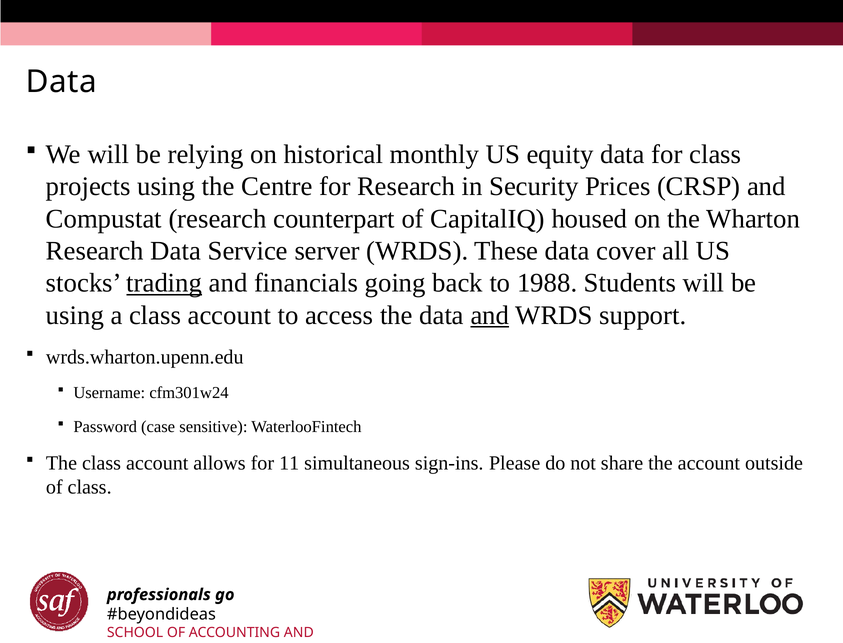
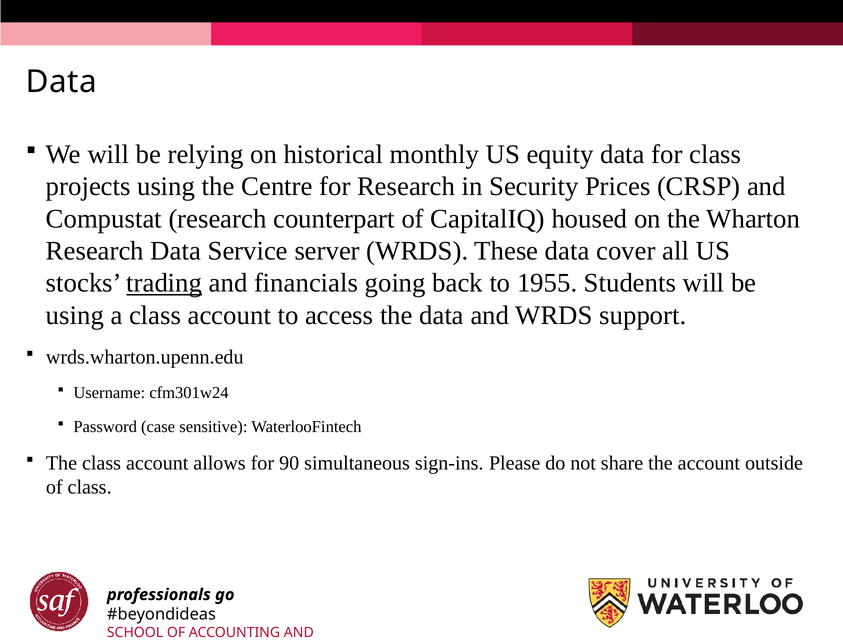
1988: 1988 -> 1955 (547, 283)
and underline: present -> none (490, 315)
11: 11 -> 90 (289, 462)
